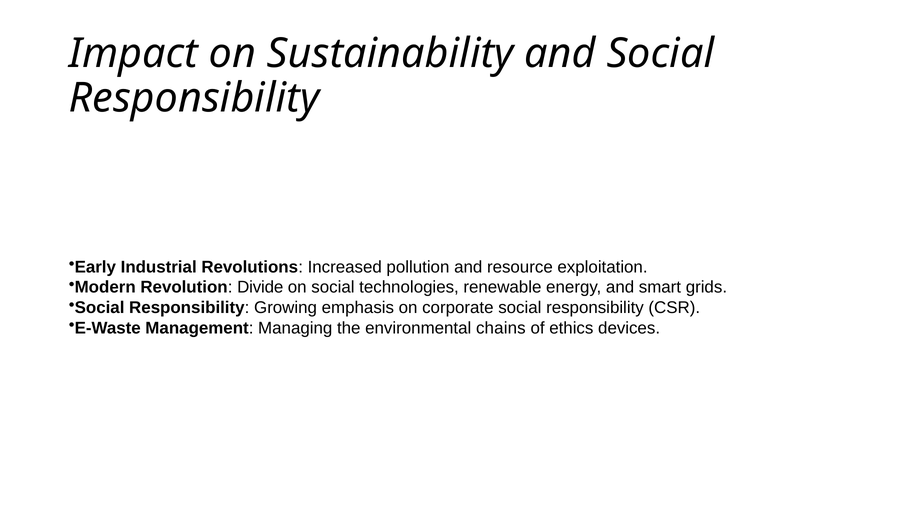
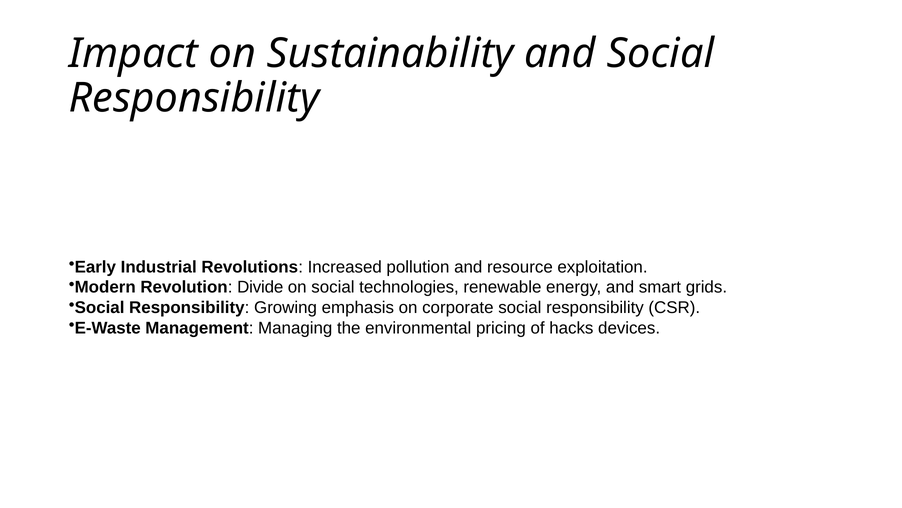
chains: chains -> pricing (501, 328)
ethics: ethics -> hacks (571, 328)
